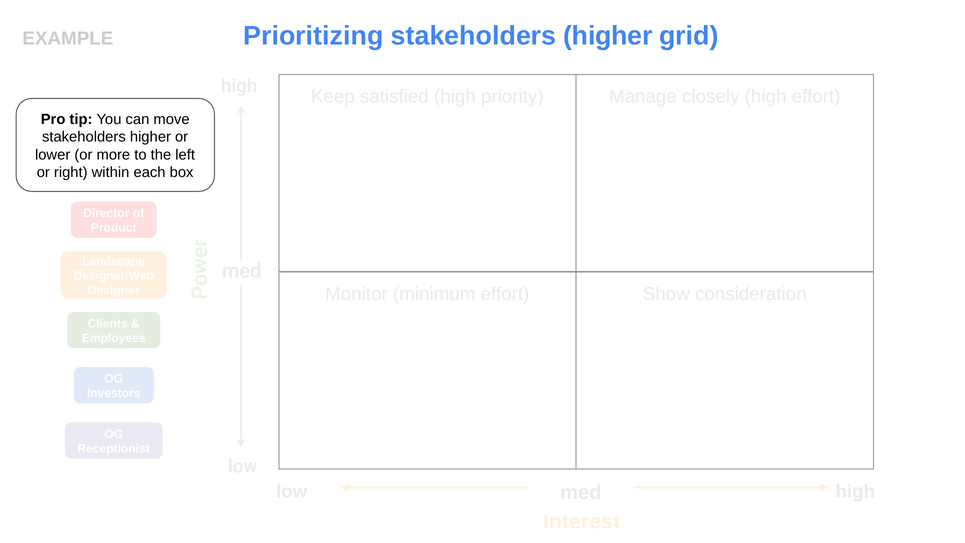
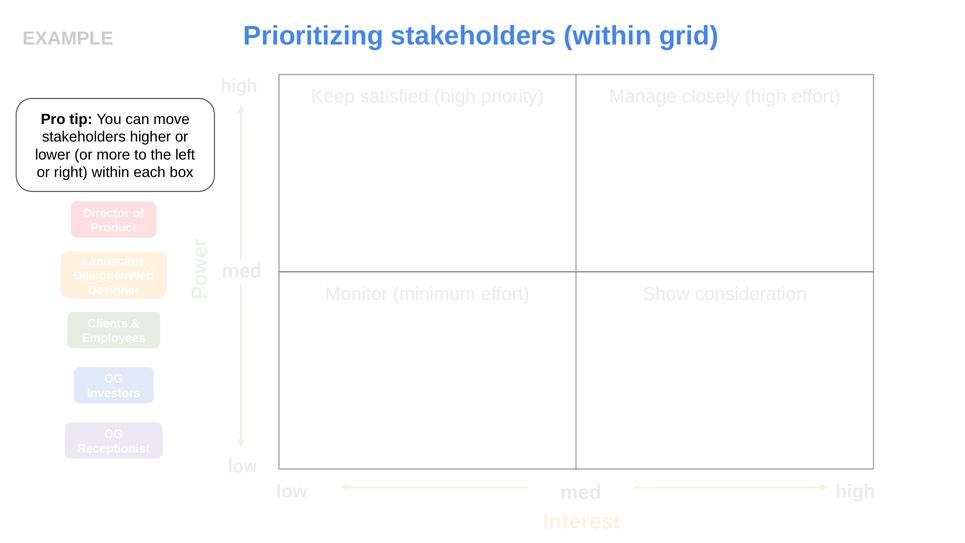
Prioritizing stakeholders higher: higher -> within (608, 36)
